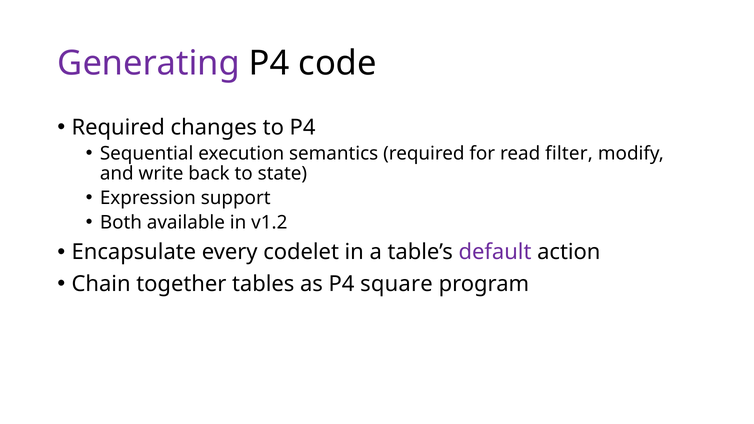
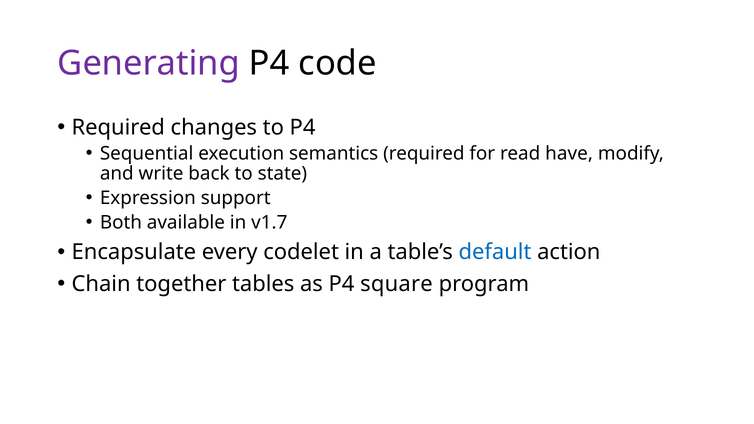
filter: filter -> have (569, 153)
v1.2: v1.2 -> v1.7 (269, 222)
default colour: purple -> blue (495, 252)
